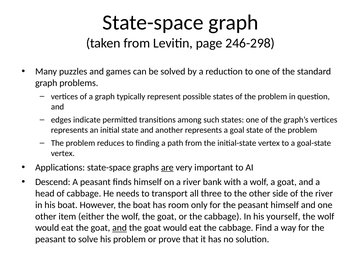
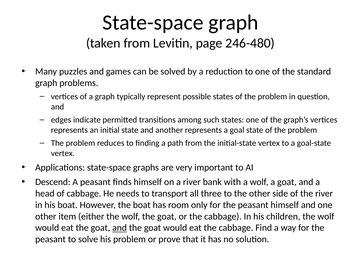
246-298: 246-298 -> 246-480 (250, 43)
are underline: present -> none (167, 167)
yourself: yourself -> children (283, 216)
